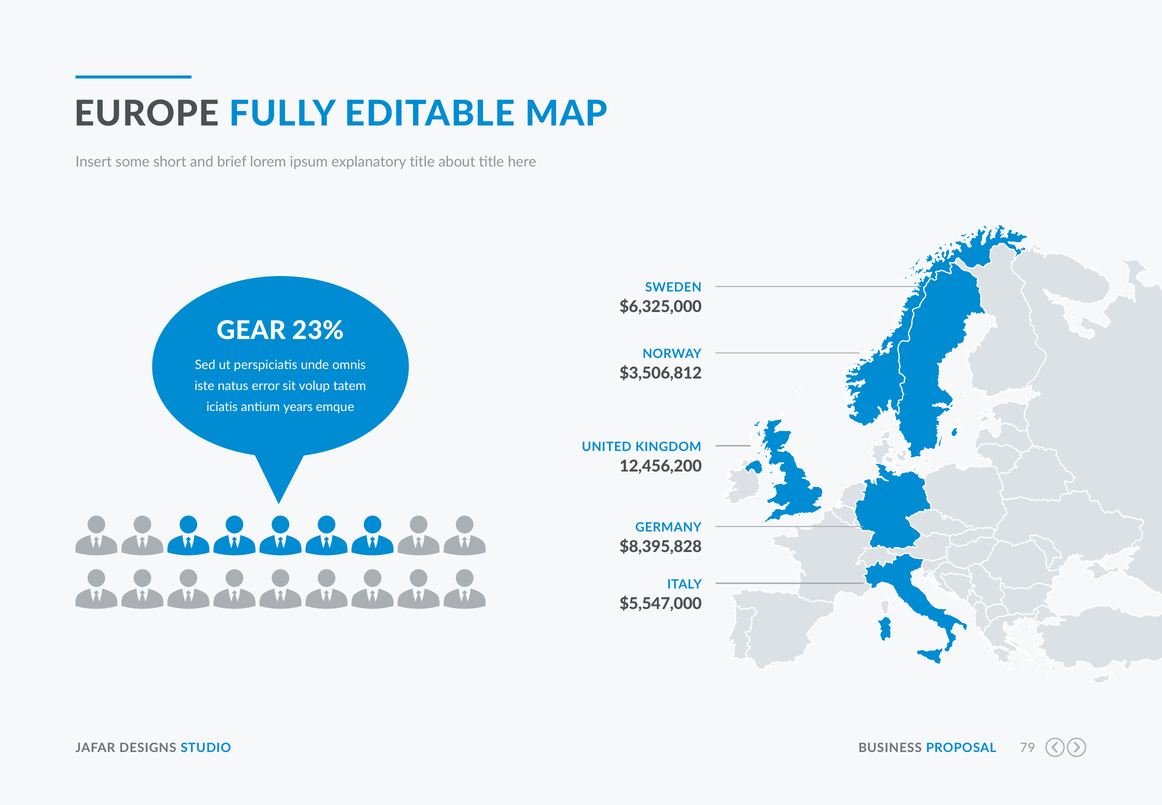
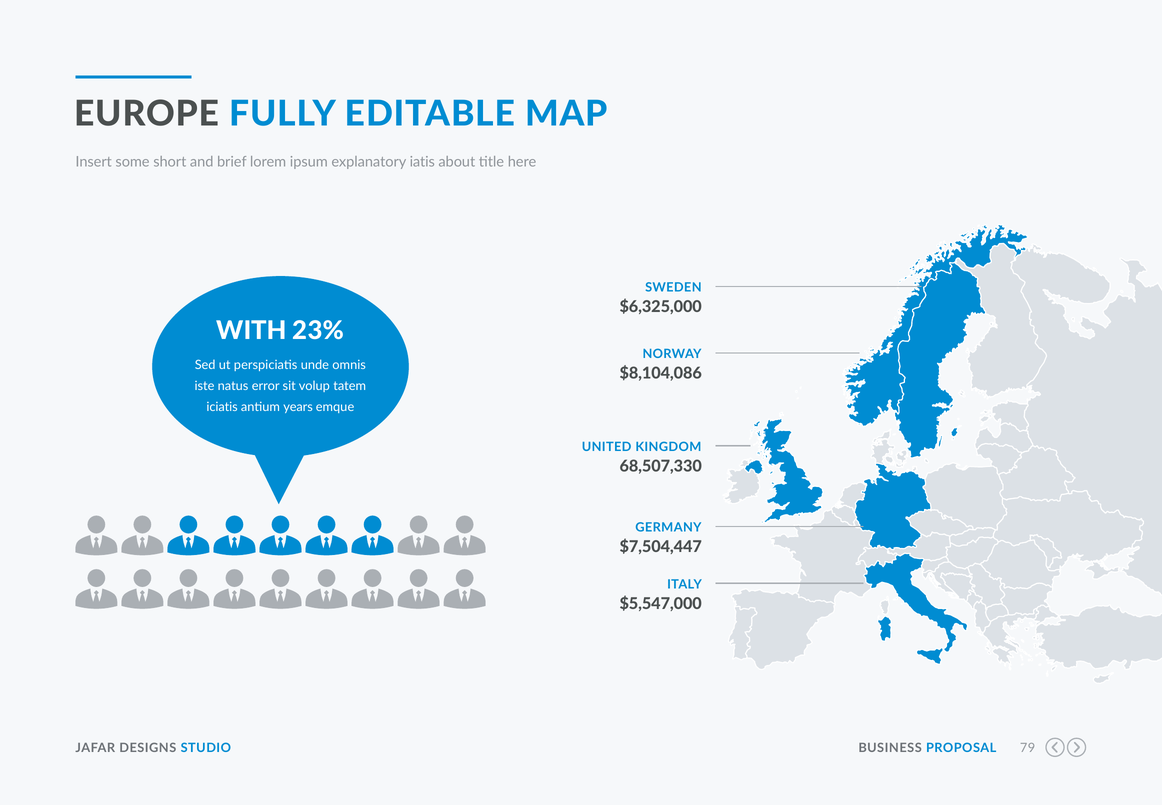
explanatory title: title -> iatis (422, 162)
GEAR: GEAR -> WITH (251, 331)
$3,506,812: $3,506,812 -> $8,104,086 (661, 373)
12,456,200: 12,456,200 -> 68,507,330 (661, 466)
$8,395,828: $8,395,828 -> $7,504,447 (661, 547)
